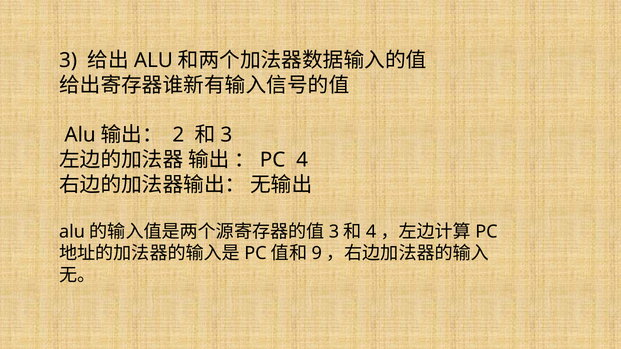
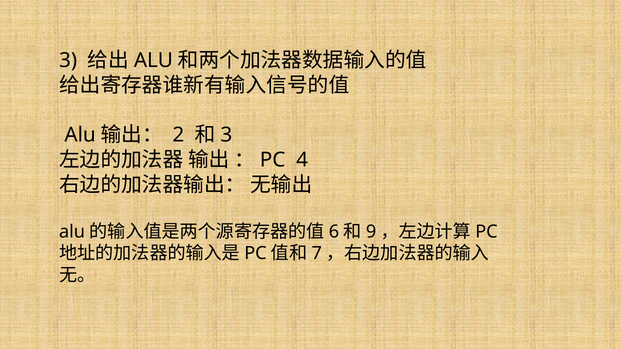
3: 3 -> 6 (334, 232)
4: 4 -> 9 (371, 232)
9: 9 -> 7 (317, 254)
